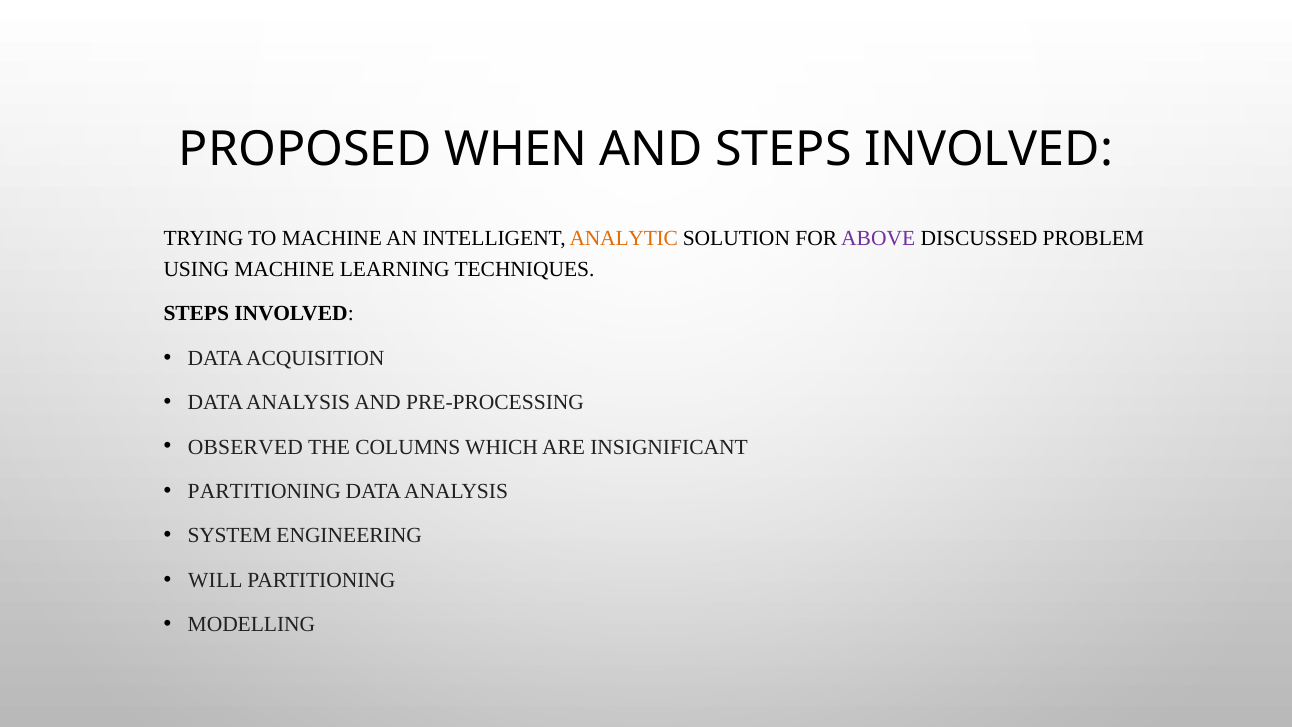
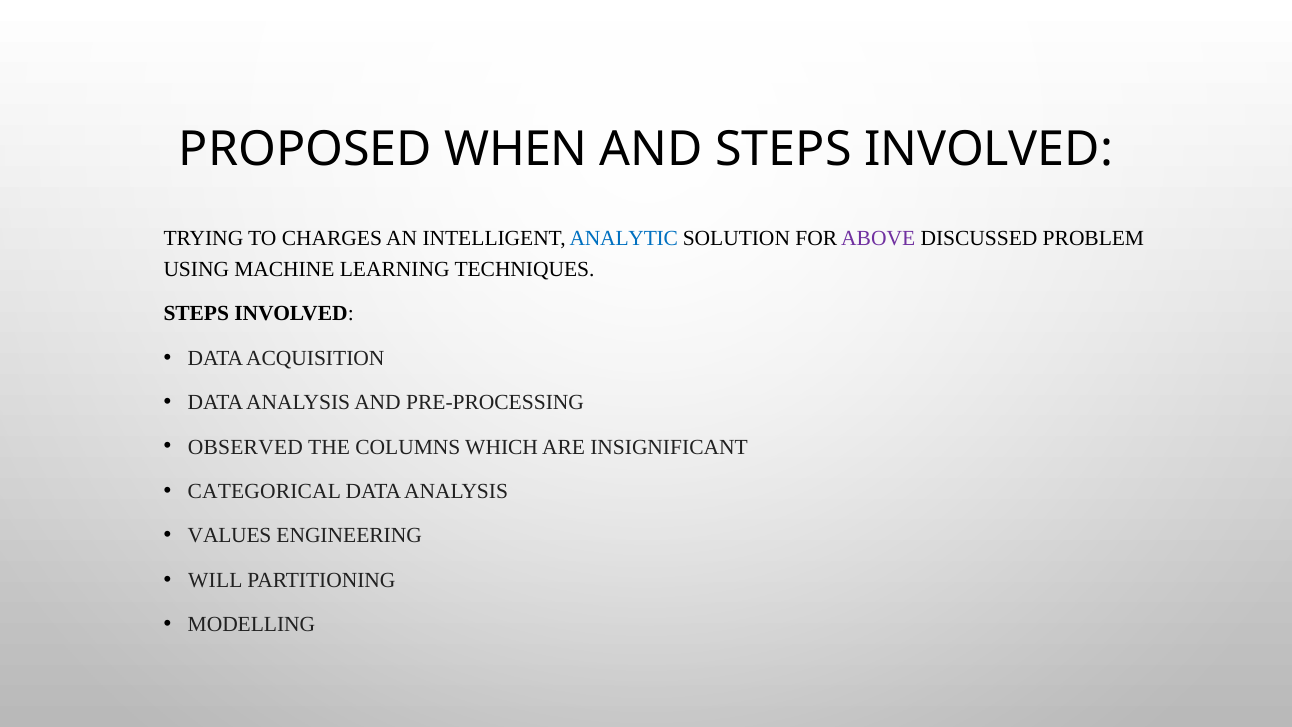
TO MACHINE: MACHINE -> CHARGES (332, 238)
ANALYTIC colour: orange -> blue (624, 238)
PARTITIONING: PARTITIONING -> CATEGORICAL (264, 491)
SYSTEM: SYSTEM -> VALUES (230, 536)
